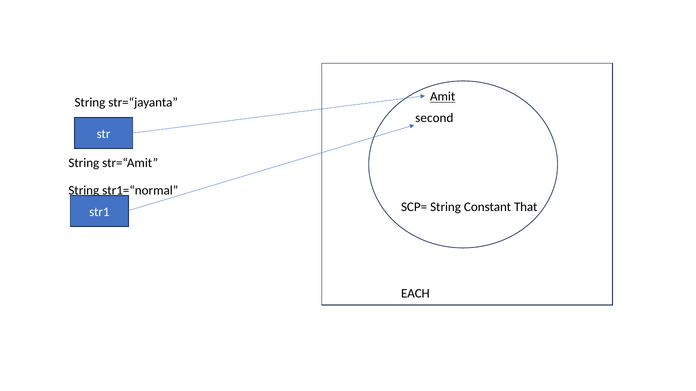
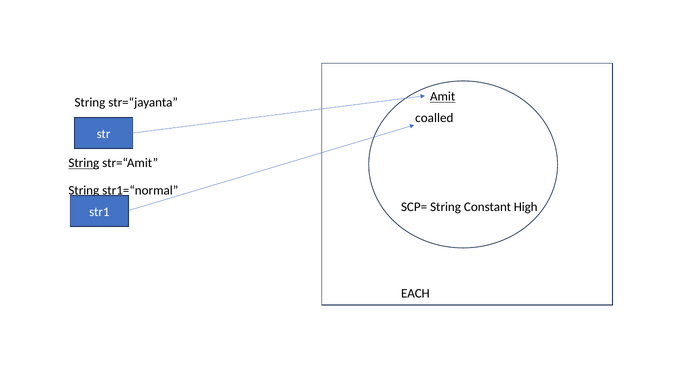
second: second -> coalled (434, 118)
String underline: none -> present (84, 163)
That: That -> High (526, 207)
